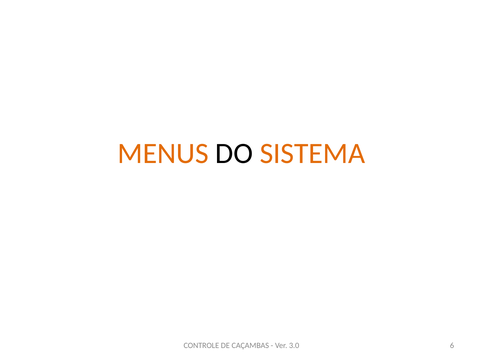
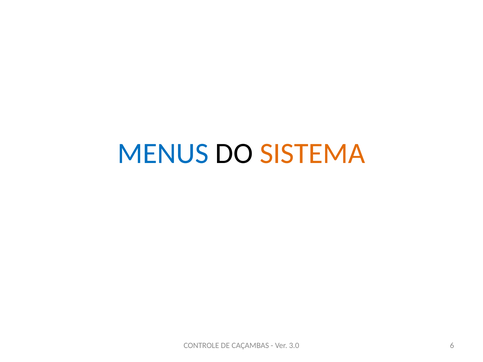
MENUS colour: orange -> blue (163, 153)
